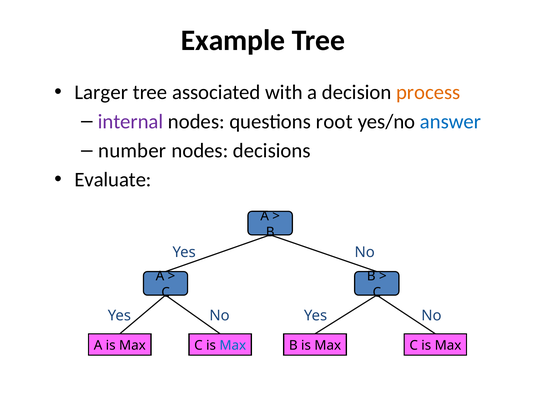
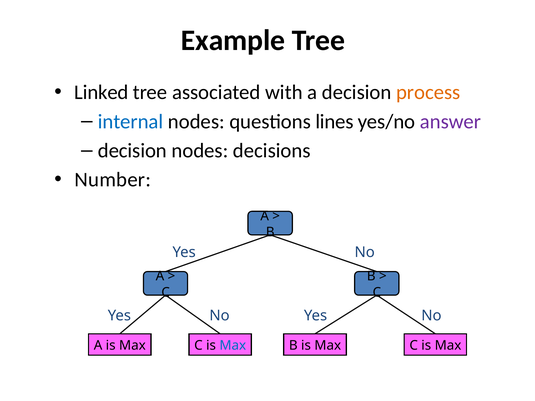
Larger: Larger -> Linked (101, 92)
internal colour: purple -> blue (131, 122)
root: root -> lines (334, 122)
answer colour: blue -> purple (451, 122)
number: number -> decision (132, 151)
Evaluate: Evaluate -> Number (113, 180)
